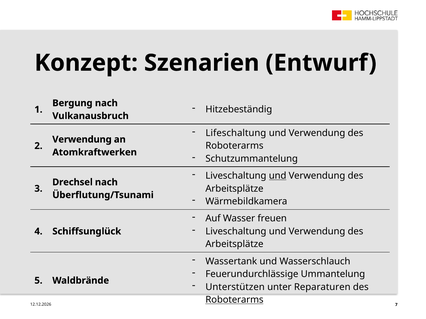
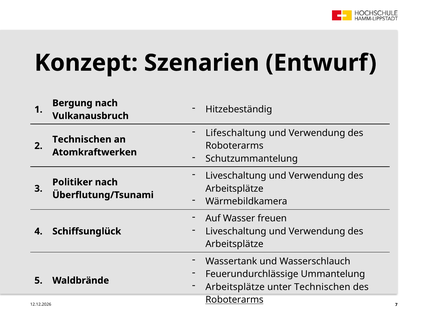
Verwendung: Verwendung -> Technischen (82, 140)
und underline: present -> none (278, 176)
Drechsel: Drechsel -> Politiker (72, 182)
Unterstützen: Unterstützen -> Arbeitsplätze (235, 287)
unter Reparaturen: Reparaturen -> Technischen (322, 287)
